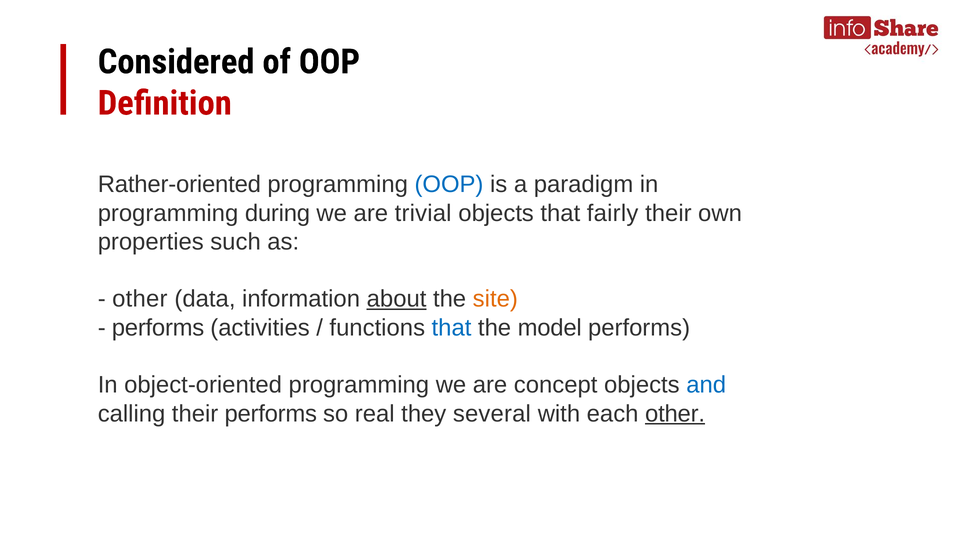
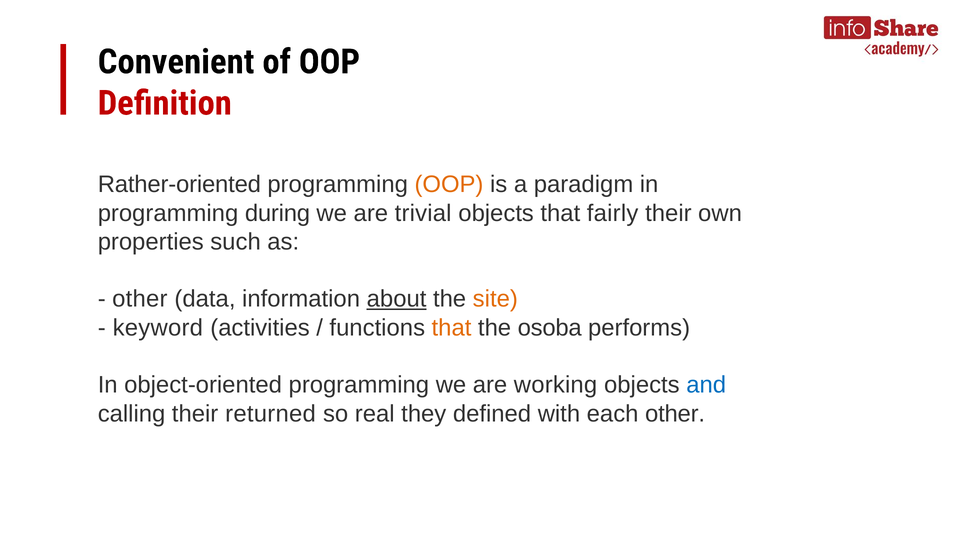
Considered: Considered -> Convenient (176, 62)
OOP colour: blue -> orange (449, 185)
performs: performs -> keyword (158, 328)
that colour: blue -> orange (452, 328)
model: model -> osoba (550, 328)
concept: concept -> working (556, 385)
their performs: performs -> returned (271, 414)
several: several -> defined (492, 414)
other underline: present -> none (675, 414)
